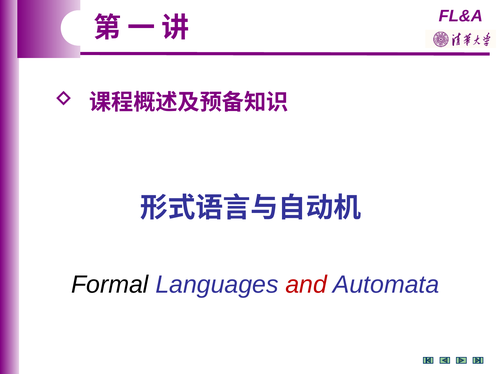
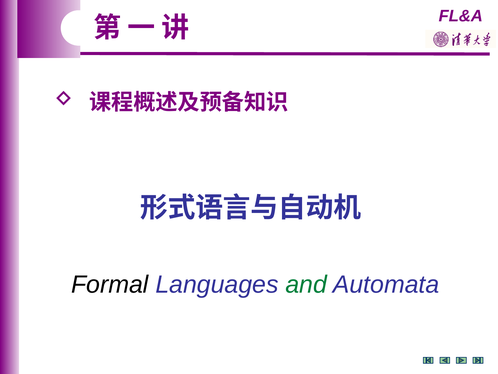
and colour: red -> green (306, 284)
